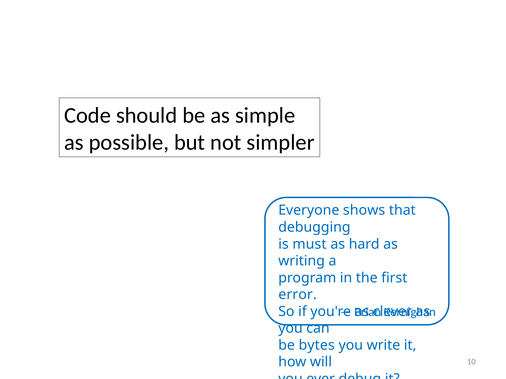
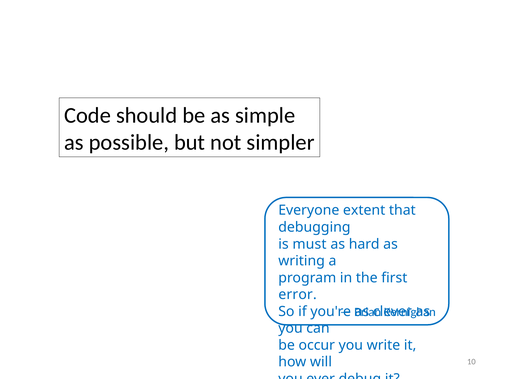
shows: shows -> extent (364, 211)
bytes: bytes -> occur (317, 346)
